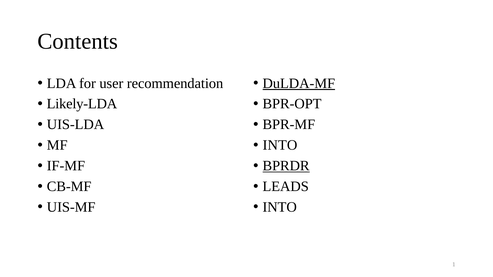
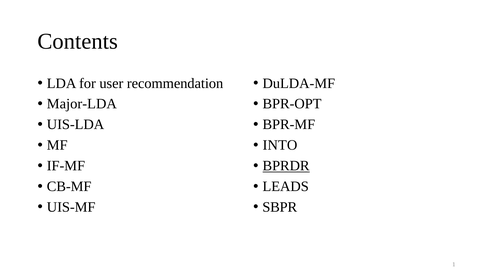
DuLDA-MF underline: present -> none (299, 83)
Likely-LDA: Likely-LDA -> Major-LDA (82, 104)
INTO: INTO -> SBPR (280, 207)
